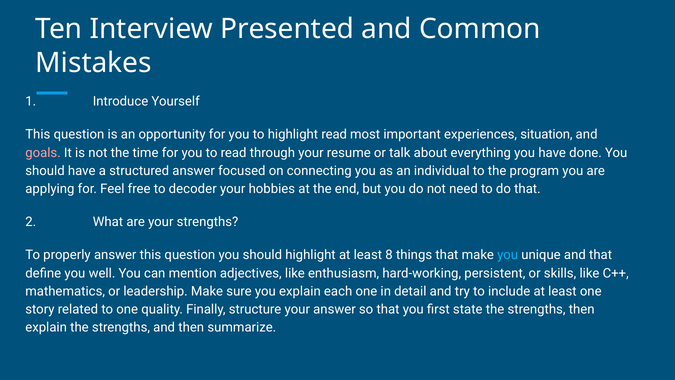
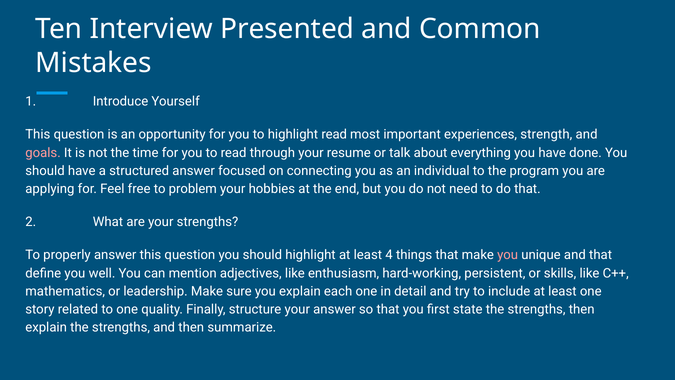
situation: situation -> strength (546, 134)
decoder: decoder -> problem (193, 189)
8: 8 -> 4 (389, 255)
you colour: light blue -> pink (508, 255)
